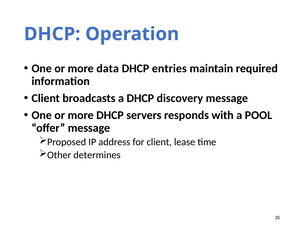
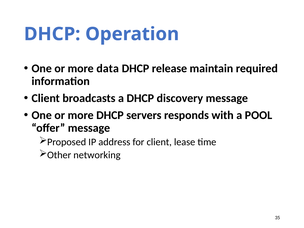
entries: entries -> release (169, 69)
determines: determines -> networking (97, 155)
